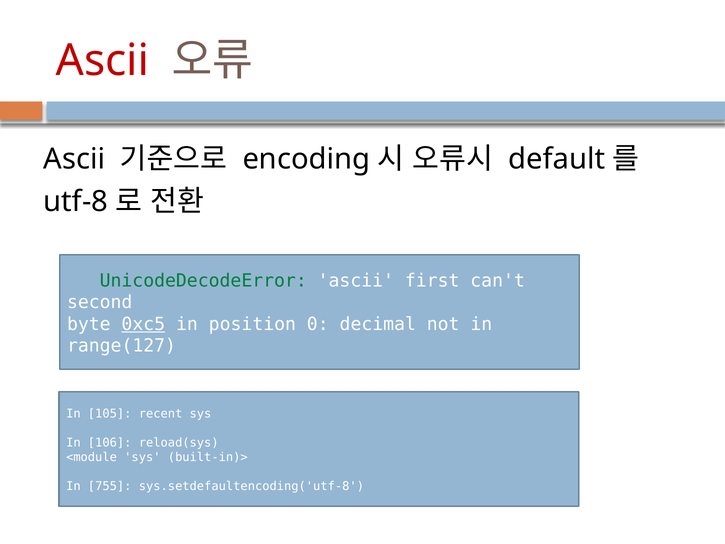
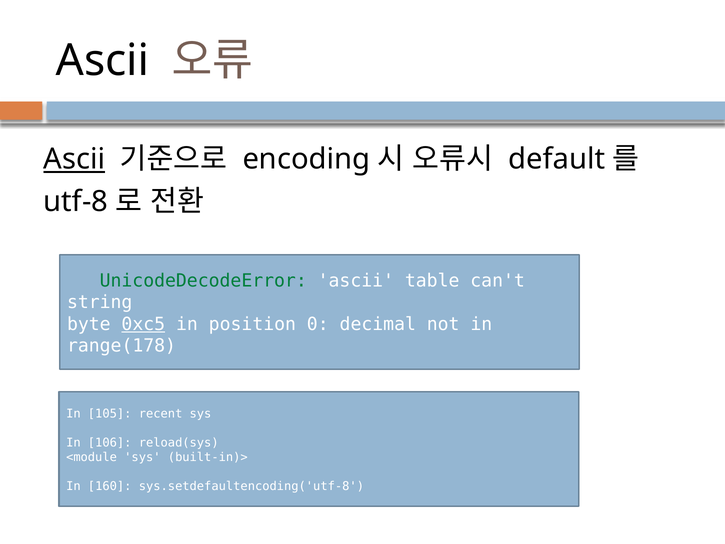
Ascii colour: red -> black (103, 60)
Ascii underline: none -> present (74, 159)
first: first -> table (432, 280)
second: second -> string (100, 302)
range(127: range(127 -> range(178 (122, 346)
755: 755 -> 160 (110, 486)
